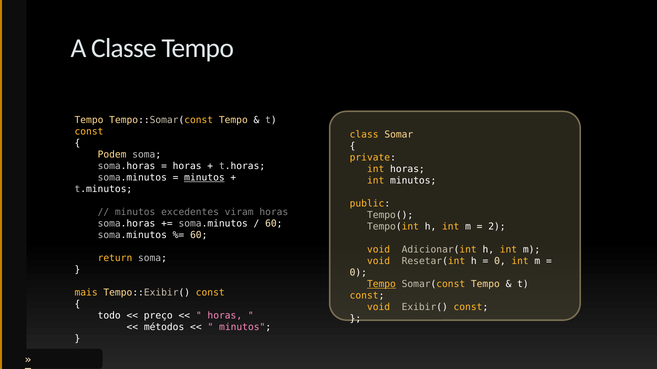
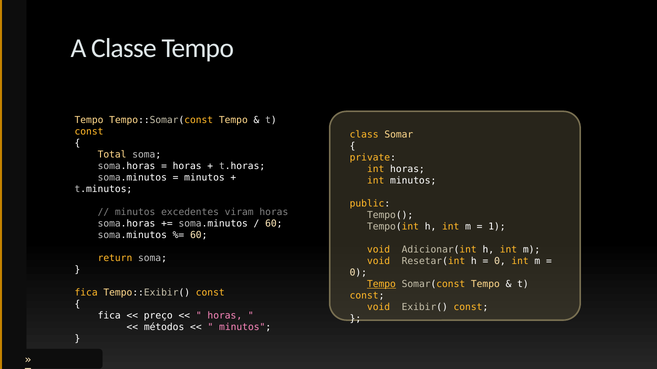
Podem: Podem -> Total (112, 155)
minutos underline: present -> none (204, 178)
2: 2 -> 1 (497, 227)
mais: mais -> fica (86, 293)
todo: todo -> fica (109, 316)
